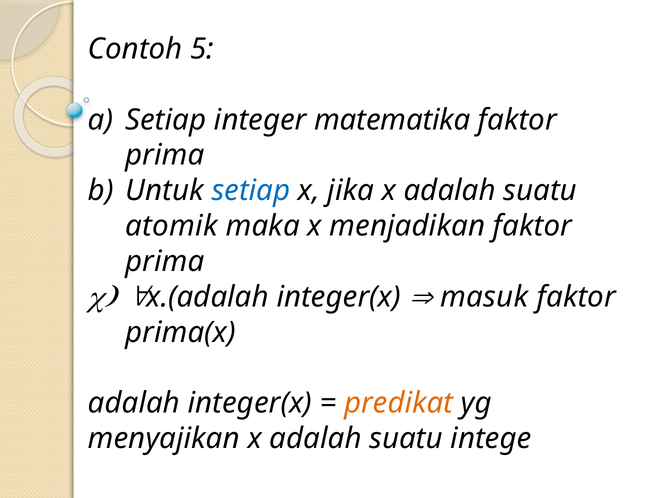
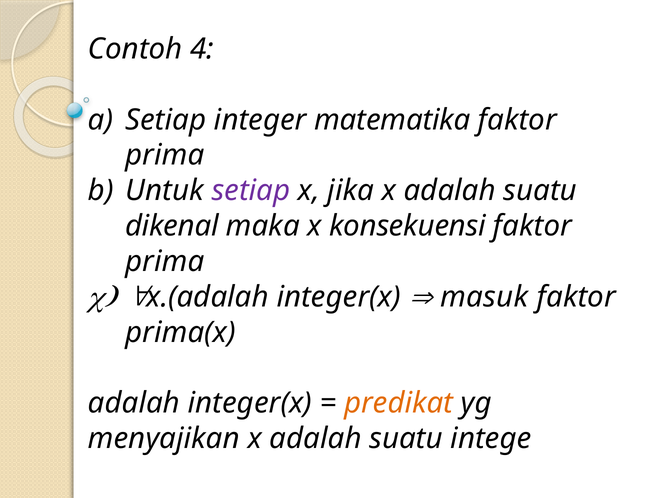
5: 5 -> 4 (202, 49)
setiap colour: blue -> purple (251, 191)
atomik: atomik -> dikenal (172, 226)
menjadikan: menjadikan -> konsekuensi (407, 226)
